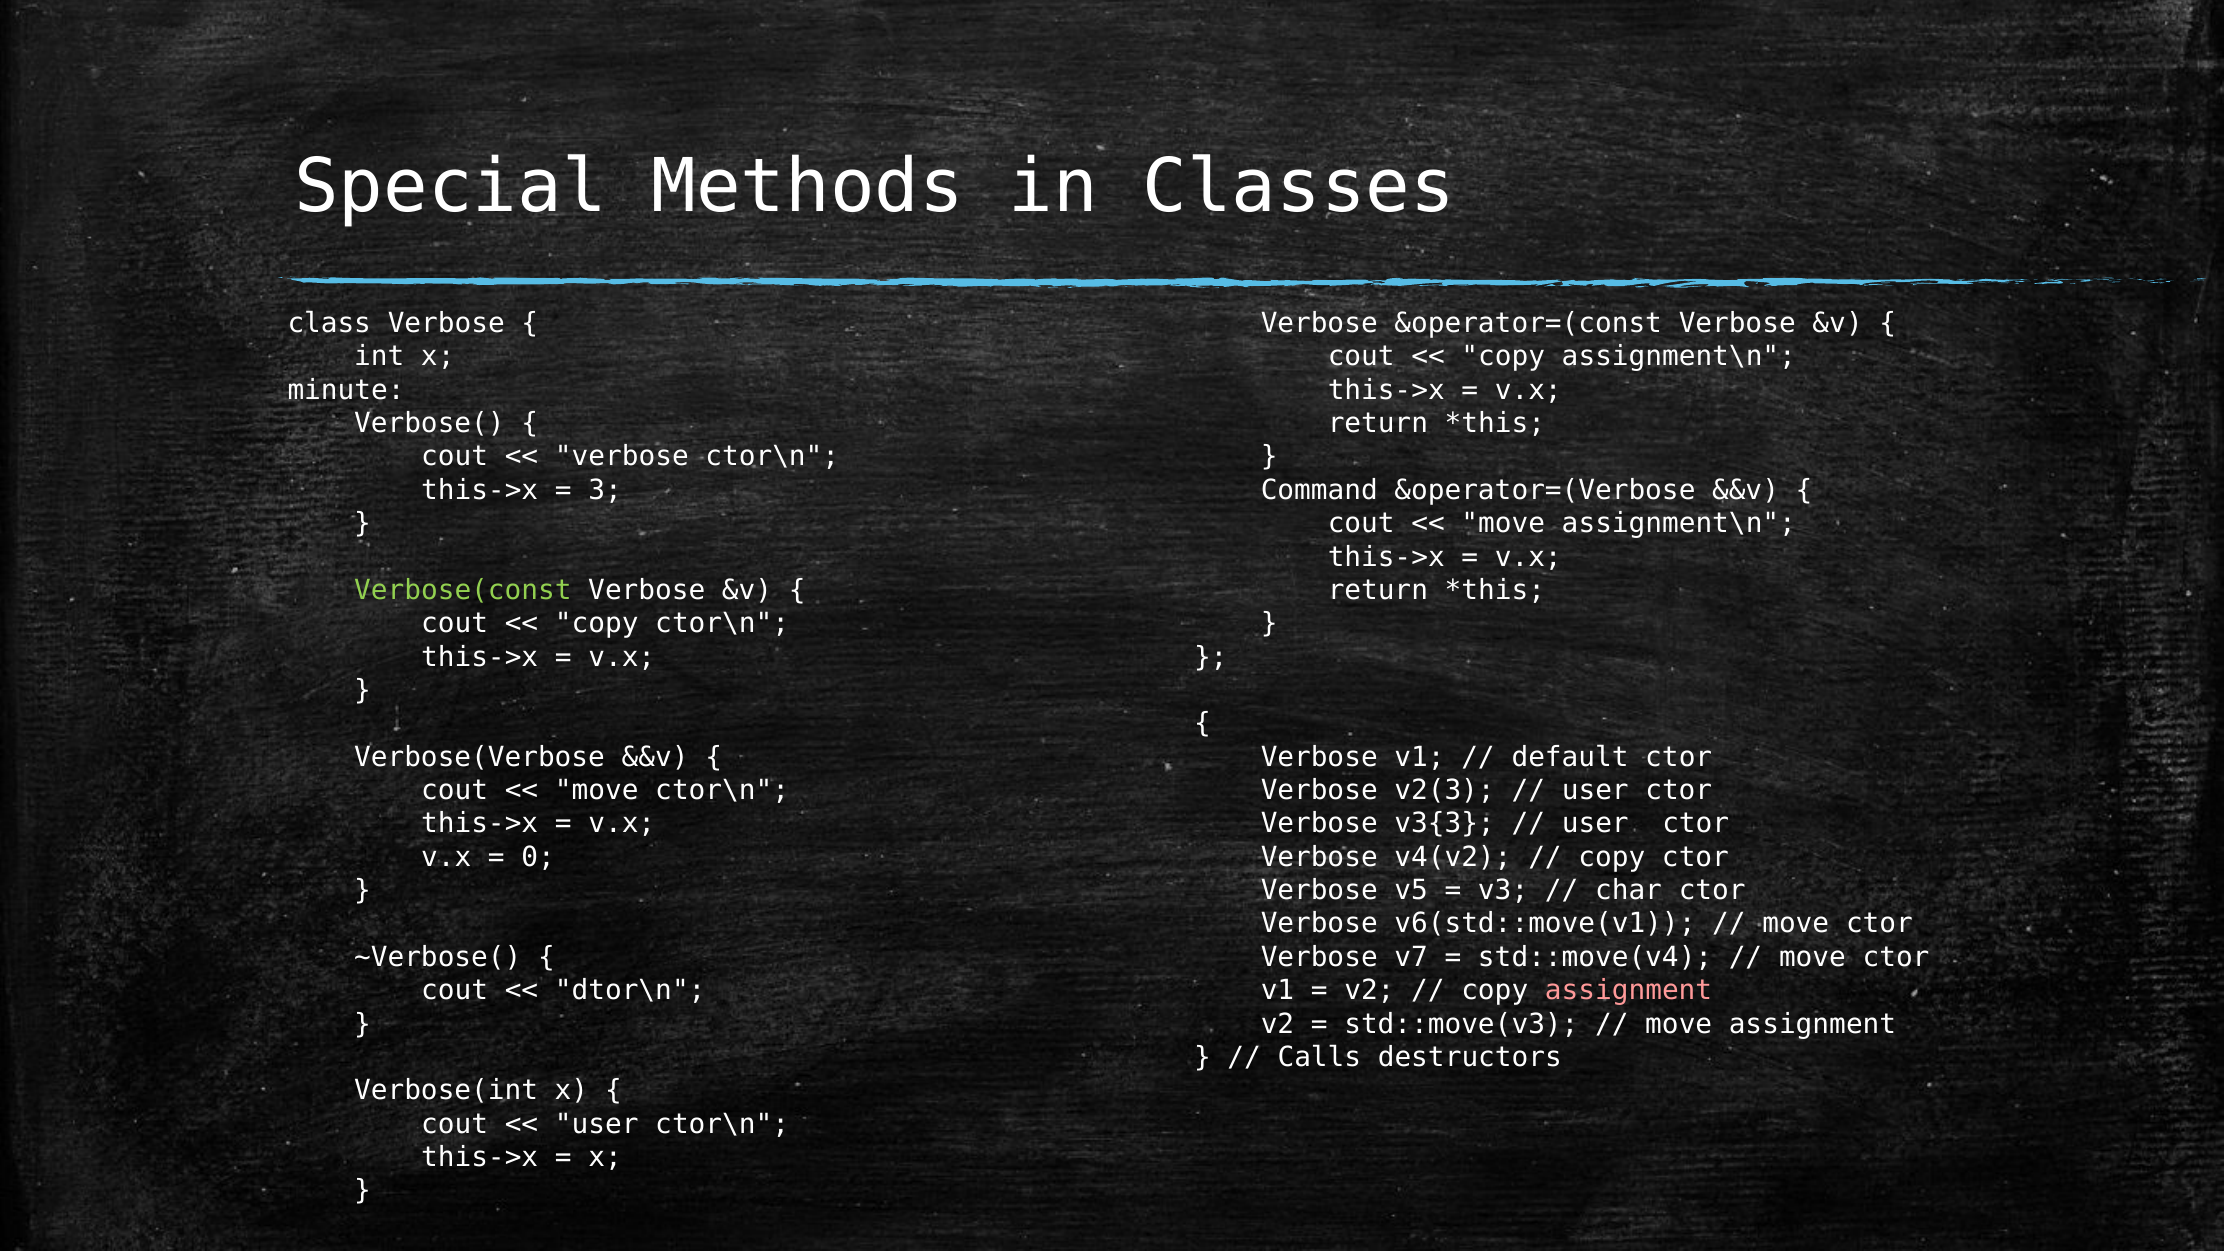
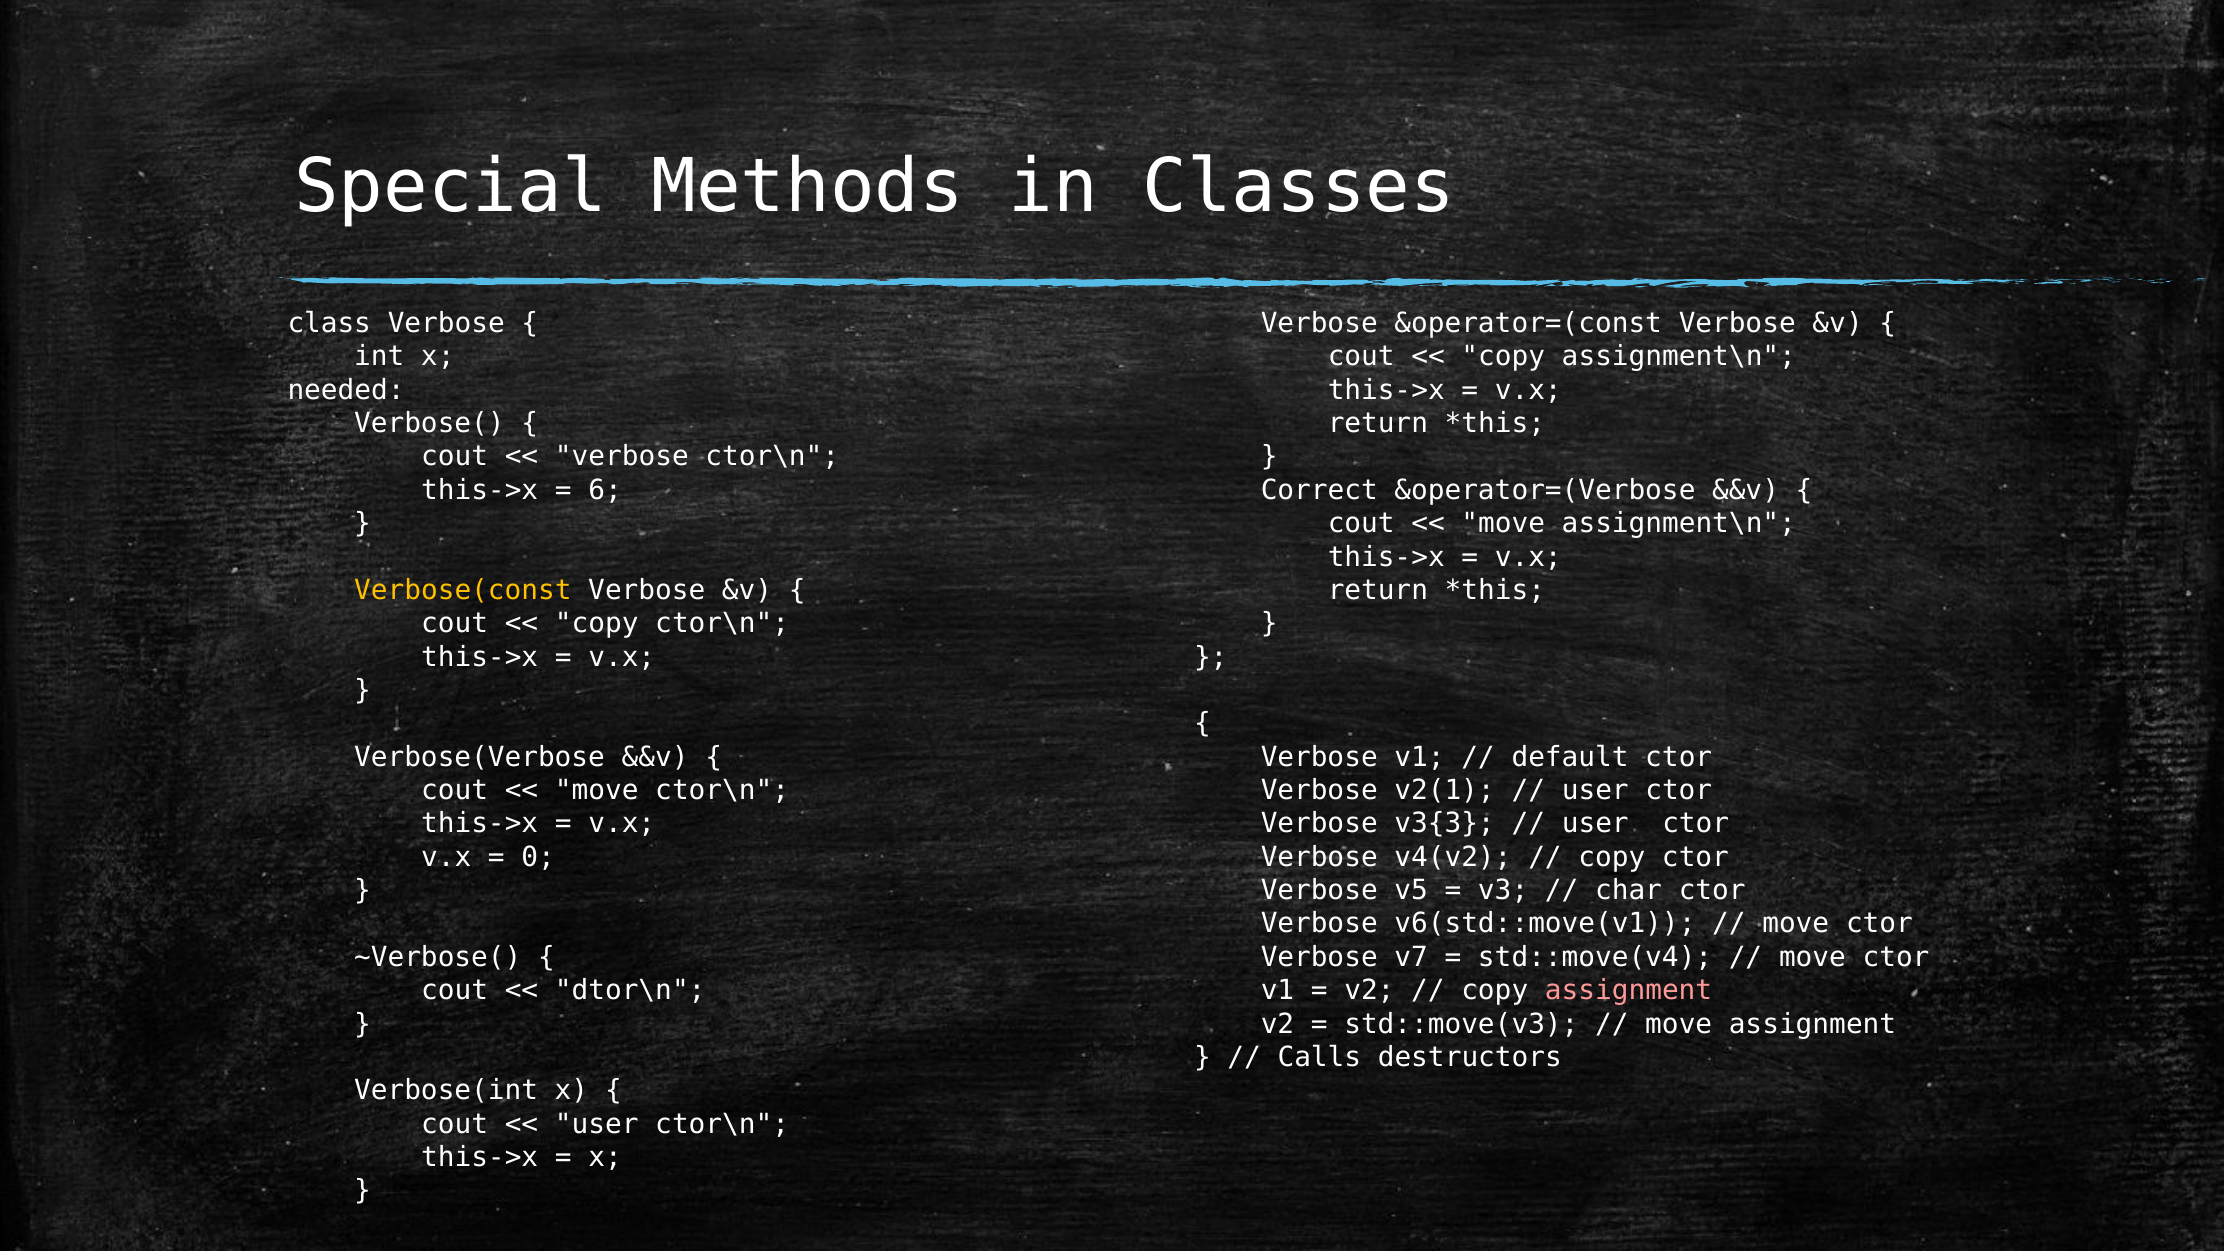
minute: minute -> needed (346, 390)
3: 3 -> 6 (605, 490)
Command: Command -> Correct (1319, 490)
Verbose(const colour: light green -> yellow (463, 590)
v2(3: v2(3 -> v2(1 (1445, 791)
